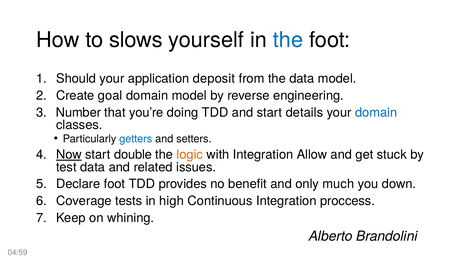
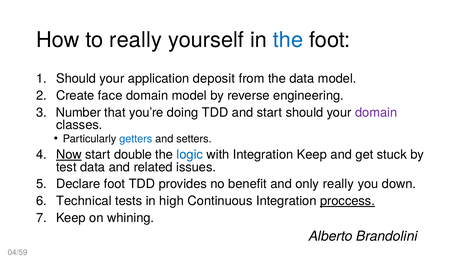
to slows: slows -> really (136, 40)
goal: goal -> face (110, 95)
start details: details -> should (304, 112)
domain colour: blue -> purple (376, 112)
logic colour: orange -> blue (190, 154)
Integration Allow: Allow -> Keep (312, 154)
only much: much -> really (338, 184)
Coverage: Coverage -> Technical (84, 201)
proccess underline: none -> present (348, 201)
